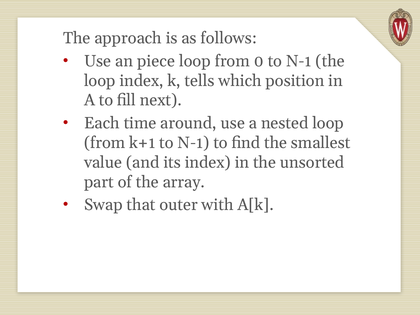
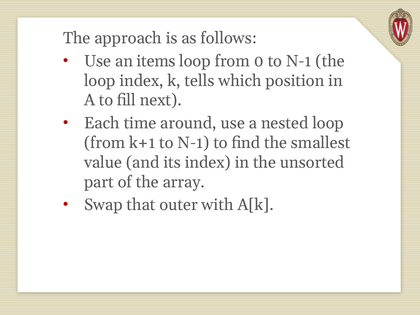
piece: piece -> items (156, 61)
